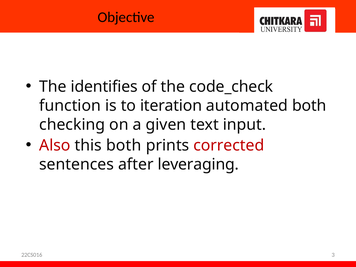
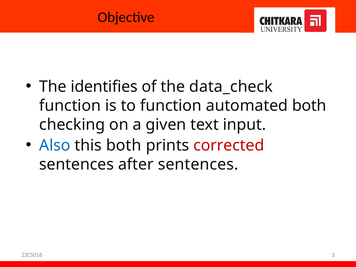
code_check: code_check -> data_check (231, 87)
to iteration: iteration -> function (171, 106)
Also colour: red -> blue (55, 145)
after leveraging: leveraging -> sentences (198, 164)
